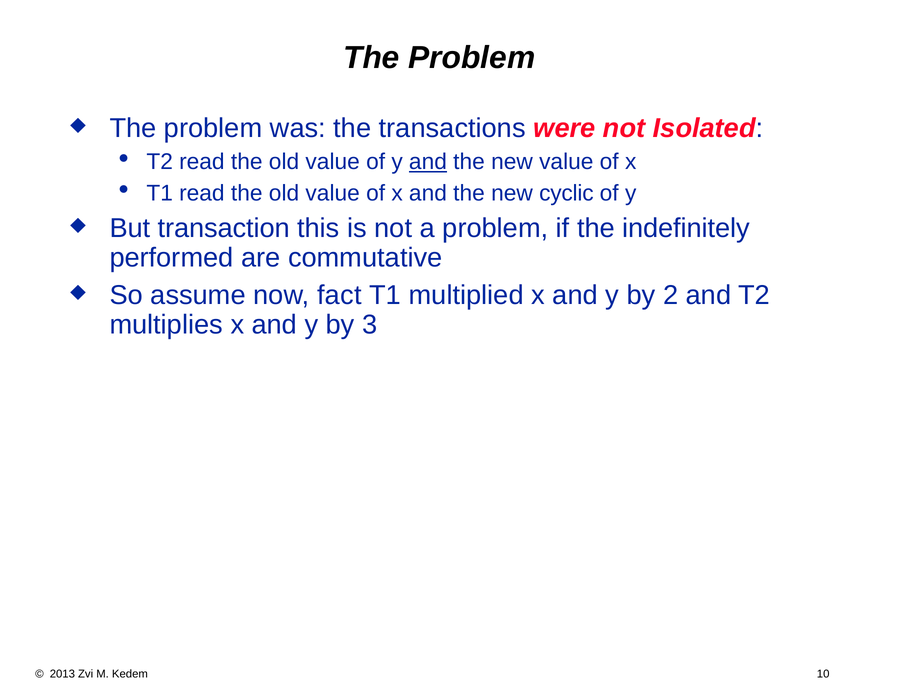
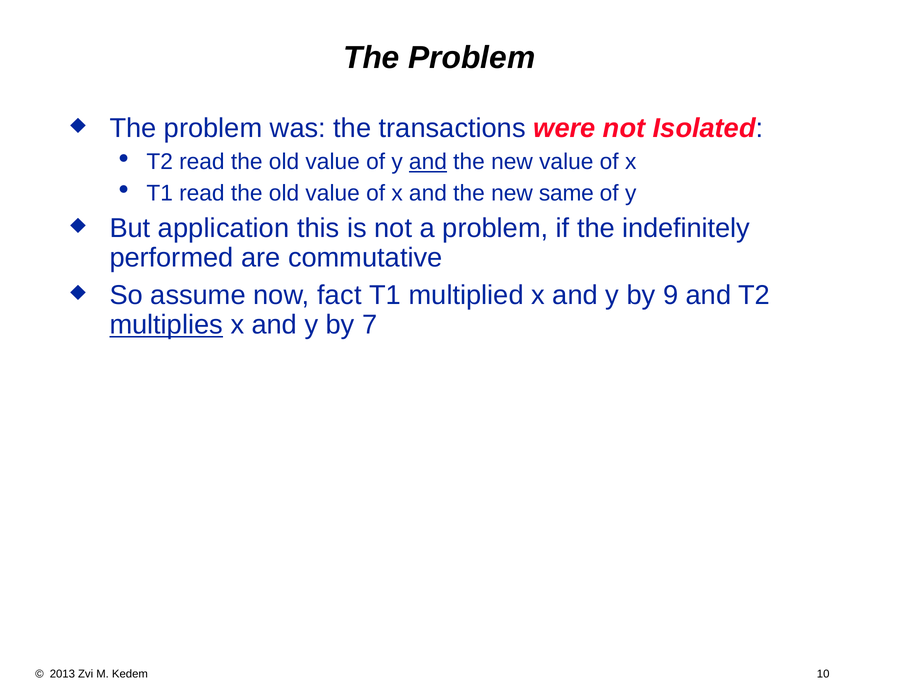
cyclic: cyclic -> same (566, 193)
transaction: transaction -> application (224, 228)
2: 2 -> 9 (671, 295)
multiplies underline: none -> present (166, 325)
3: 3 -> 7 (370, 325)
